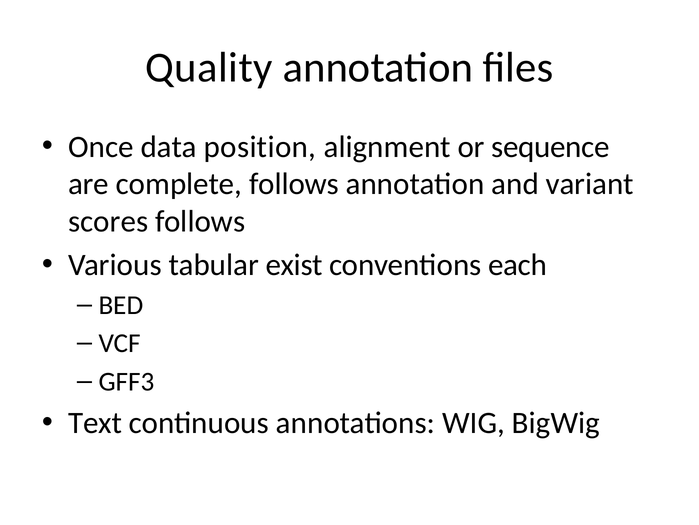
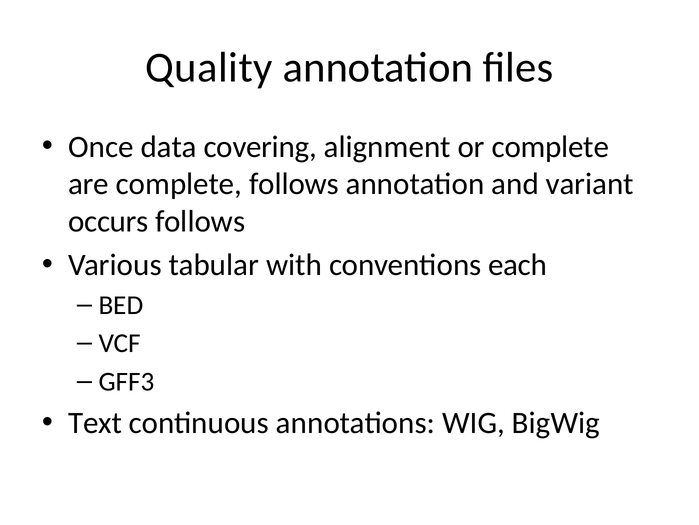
position: position -> covering (260, 147)
or sequence: sequence -> complete (550, 147)
scores: scores -> occurs (108, 221)
exist: exist -> with (294, 265)
